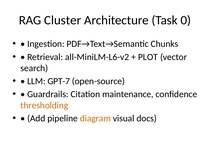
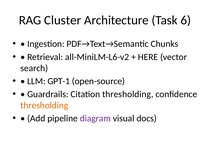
0: 0 -> 6 (186, 20)
PLOT: PLOT -> HERE (148, 57)
GPT-7: GPT-7 -> GPT-1 (59, 81)
Citation maintenance: maintenance -> thresholding (128, 94)
diagram colour: orange -> purple (95, 119)
